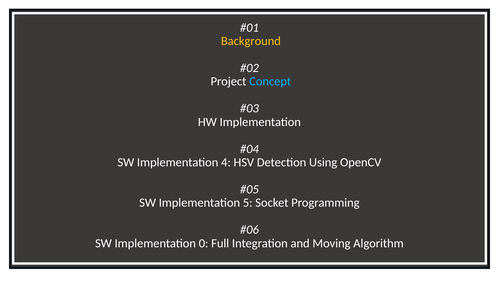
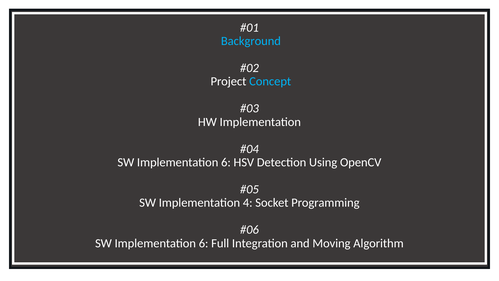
Background colour: yellow -> light blue (251, 41)
4: 4 -> 6 (226, 162)
5: 5 -> 4 (248, 203)
0: 0 -> 6 (204, 243)
